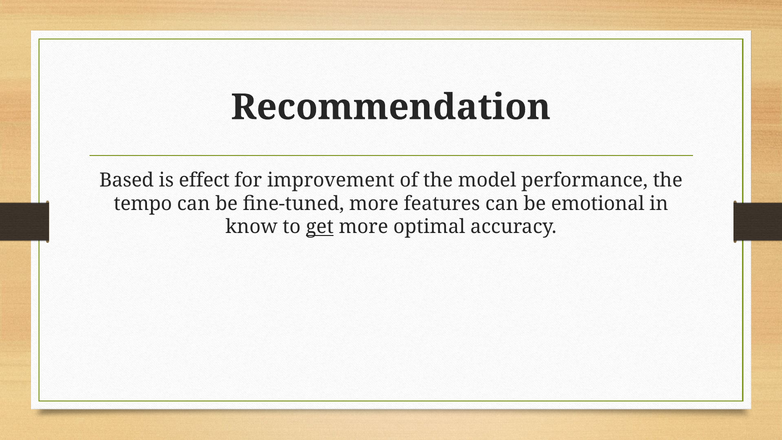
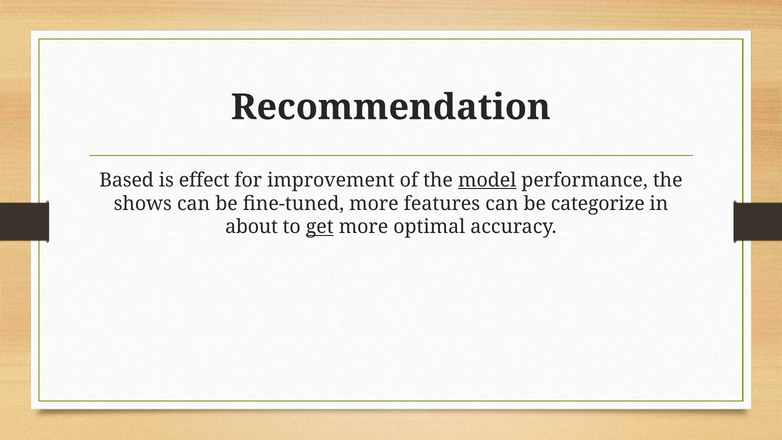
model underline: none -> present (487, 180)
tempo: tempo -> shows (143, 204)
emotional: emotional -> categorize (598, 204)
know: know -> about (252, 227)
